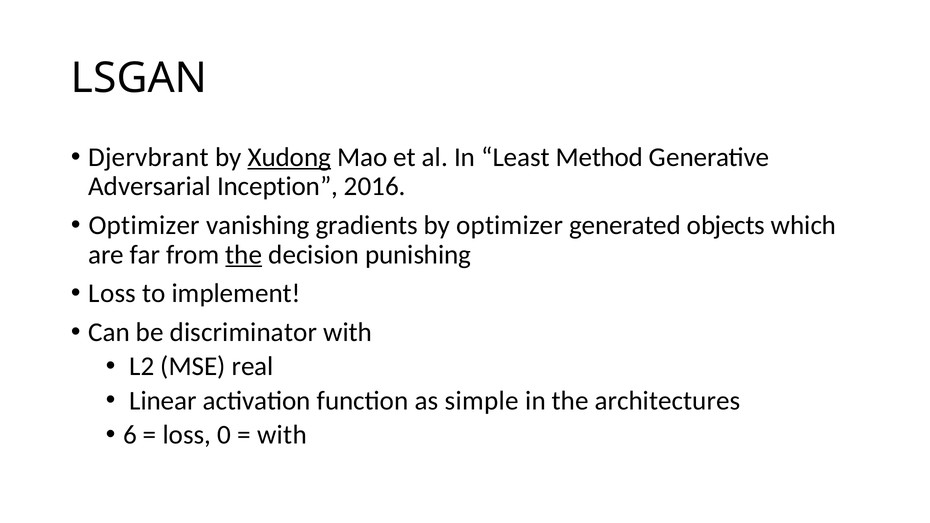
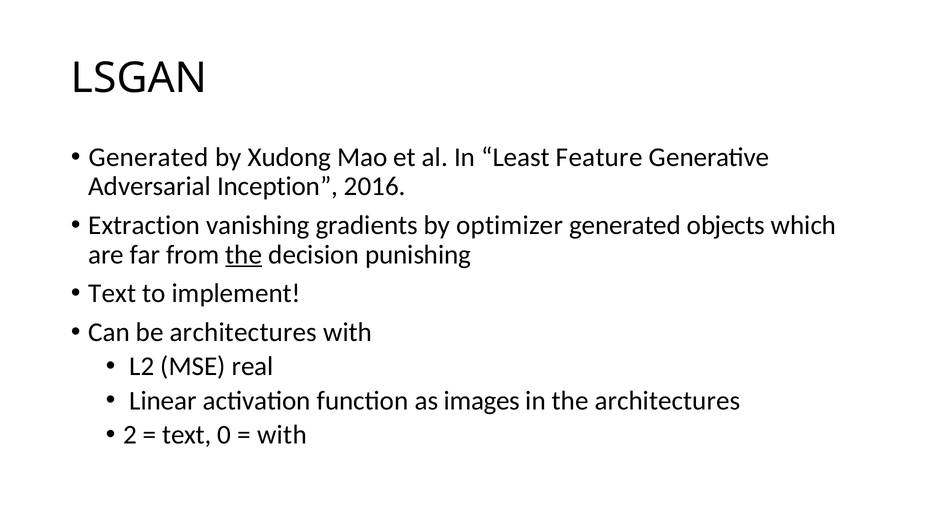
Djervbrant: Djervbrant -> Generated (149, 157)
Xudong underline: present -> none (289, 157)
Method: Method -> Feature (599, 157)
Optimizer: Optimizer -> Extraction (144, 225)
Loss: Loss -> Text (112, 294)
be discriminator: discriminator -> architectures (243, 332)
simple: simple -> images (482, 401)
6: 6 -> 2 (130, 435)
loss: loss -> text (187, 435)
